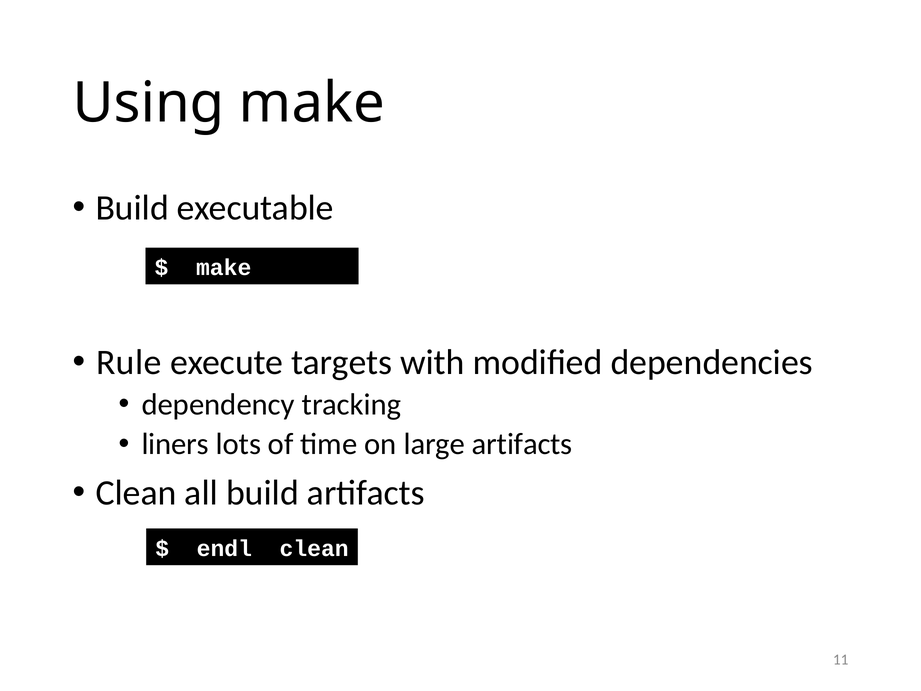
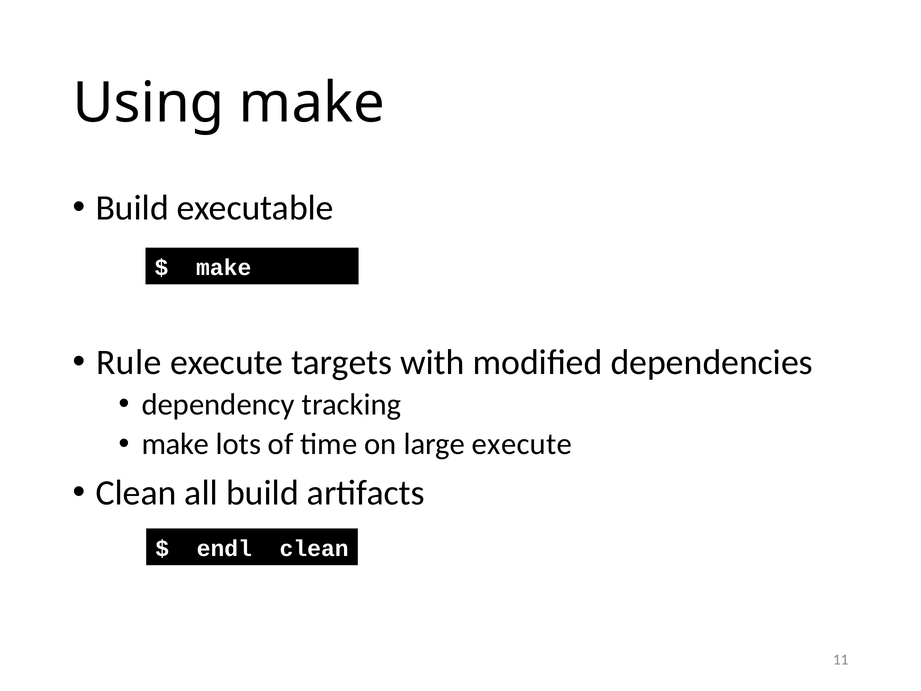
liners: liners -> make (175, 444)
large artifacts: artifacts -> execute (522, 444)
